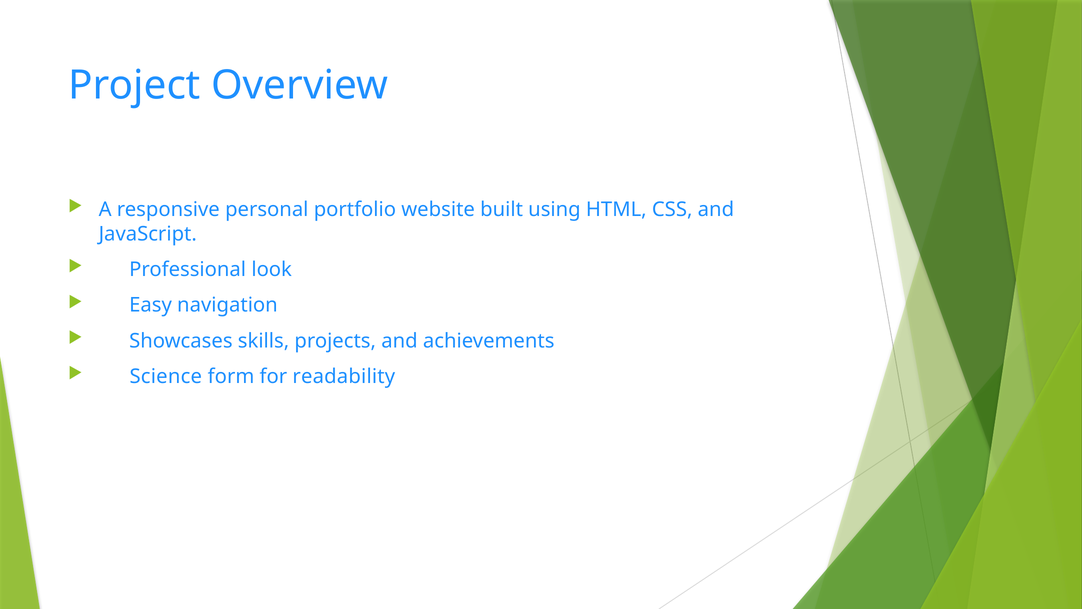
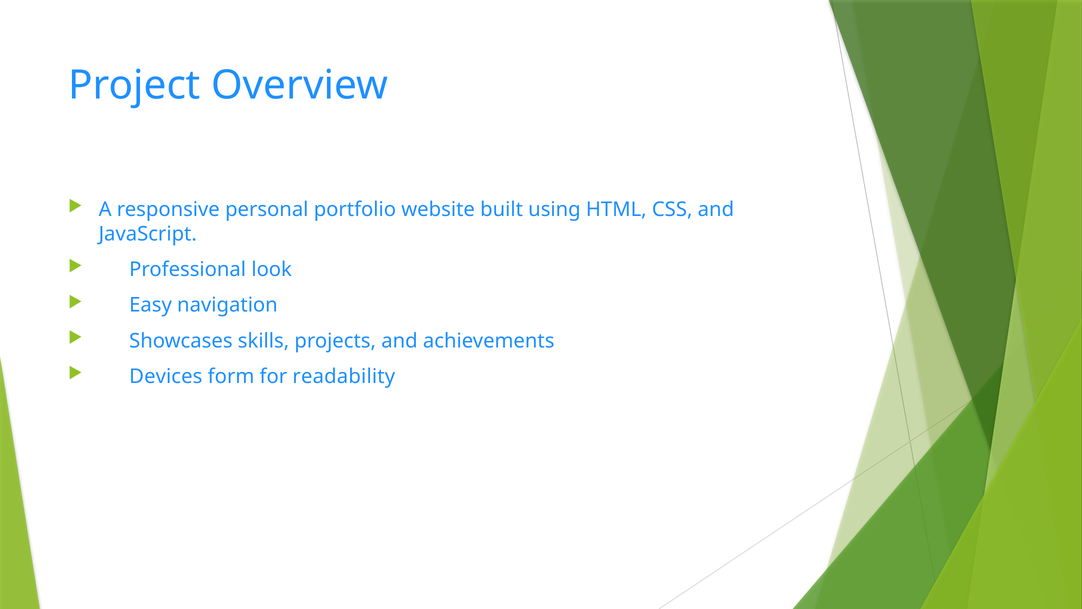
Science: Science -> Devices (166, 376)
